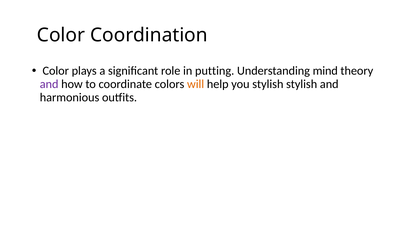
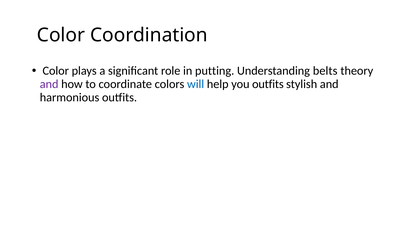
mind: mind -> belts (325, 71)
will colour: orange -> blue (196, 84)
you stylish: stylish -> outfits (268, 84)
